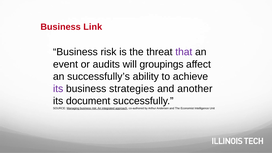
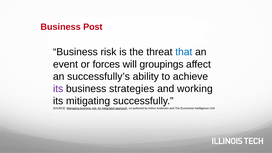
Link: Link -> Post (93, 27)
that colour: purple -> blue (184, 52)
audits: audits -> forces (106, 64)
another: another -> working (195, 89)
document: document -> mitigating (88, 101)
